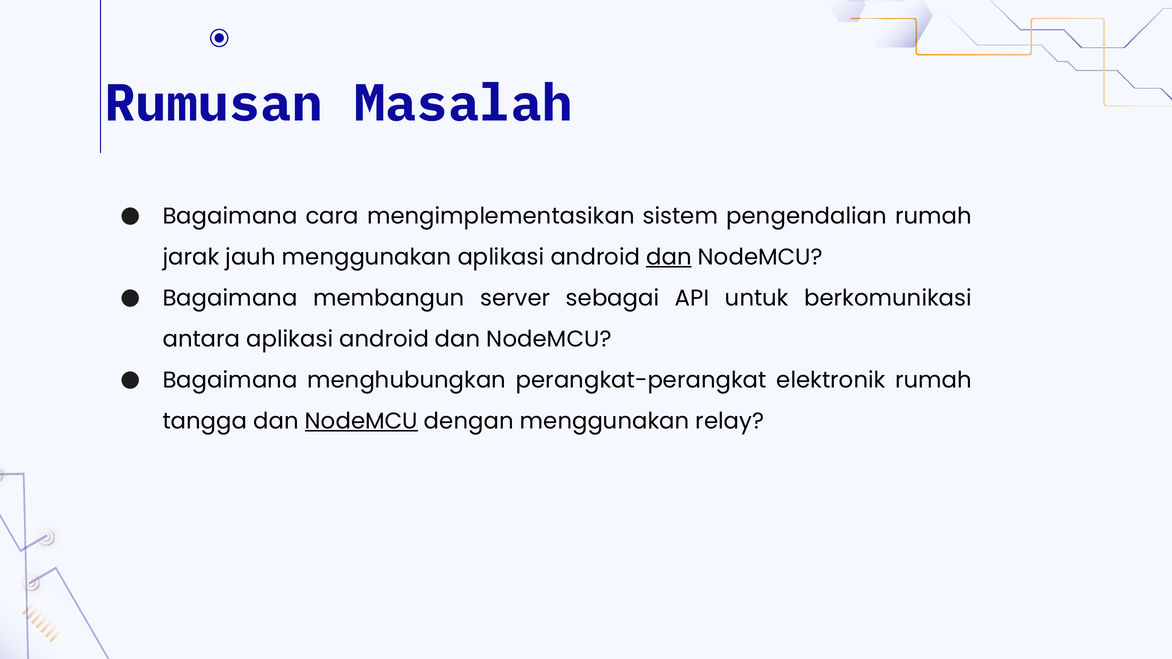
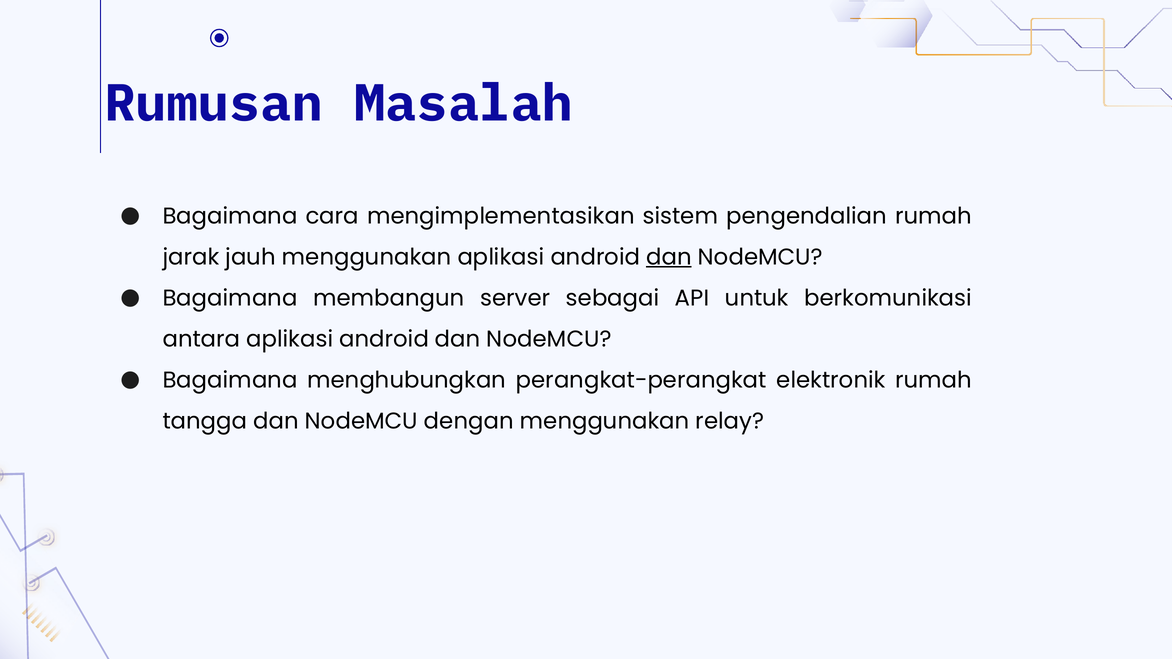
NodeMCU underline: present -> none (361, 421)
